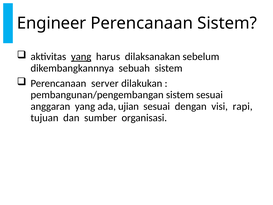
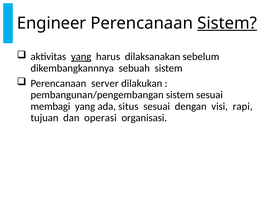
Sistem underline: none -> present (227, 23)
anggaran: anggaran -> membagi (50, 106)
ujian: ujian -> situs (128, 106)
sumber: sumber -> operasi (100, 118)
